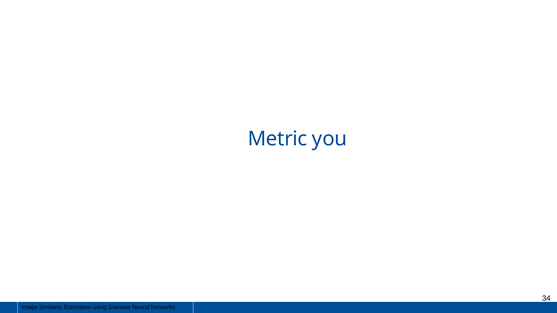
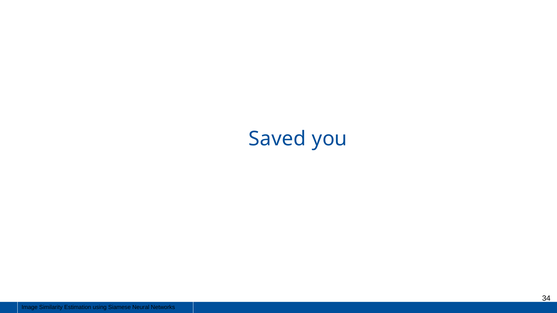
Metric: Metric -> Saved (277, 139)
